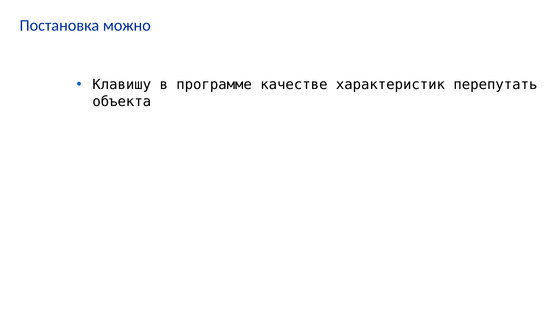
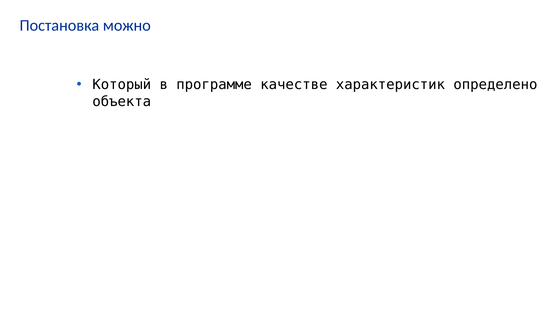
Клавишу: Клавишу -> Который (122, 85)
перепутать: перепутать -> определено (495, 85)
